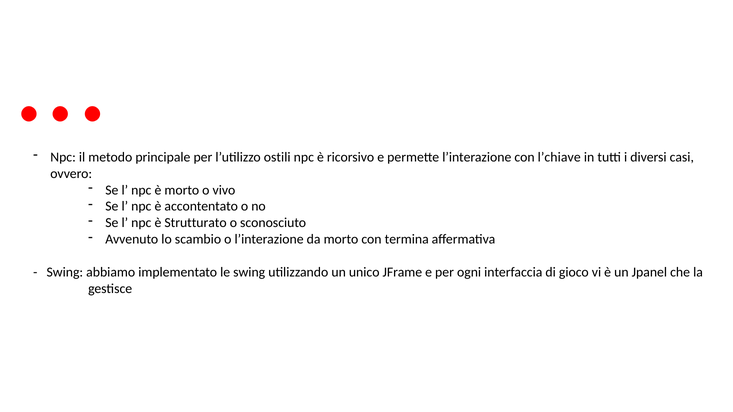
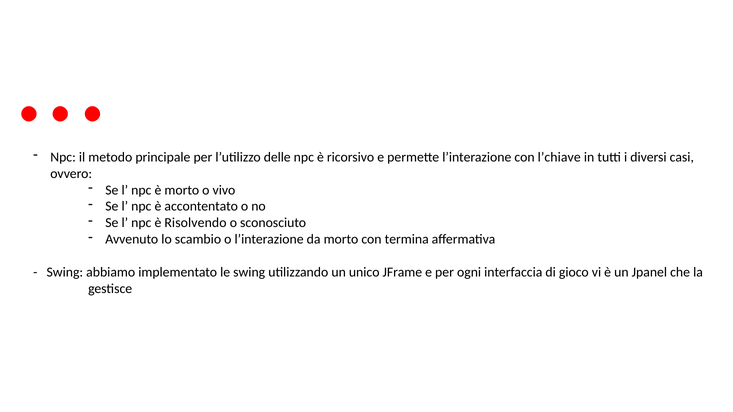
ostili: ostili -> delle (277, 157)
Strutturato: Strutturato -> Risolvendo (195, 223)
